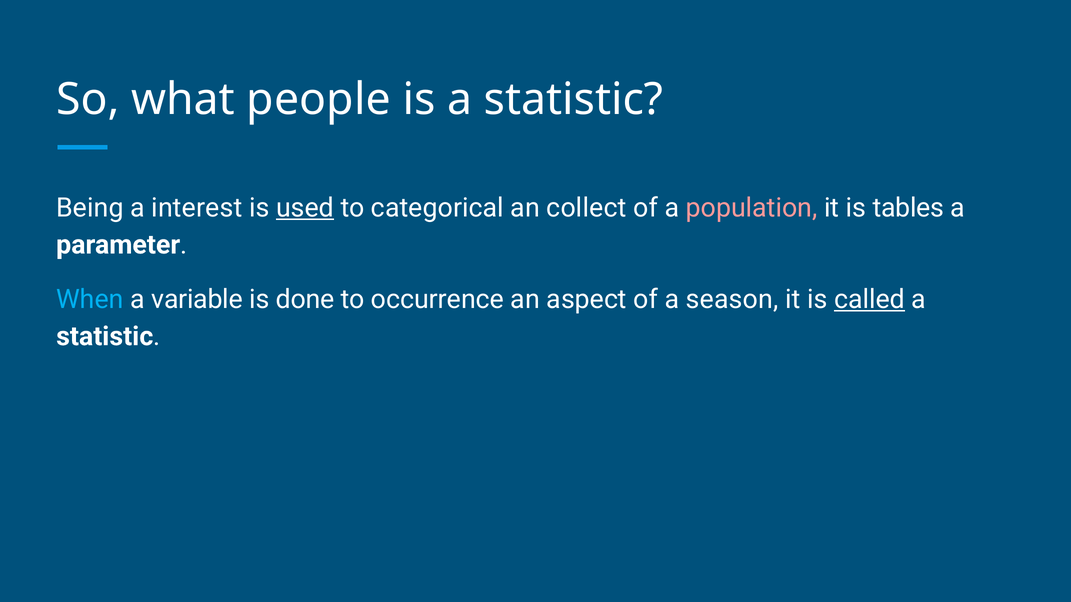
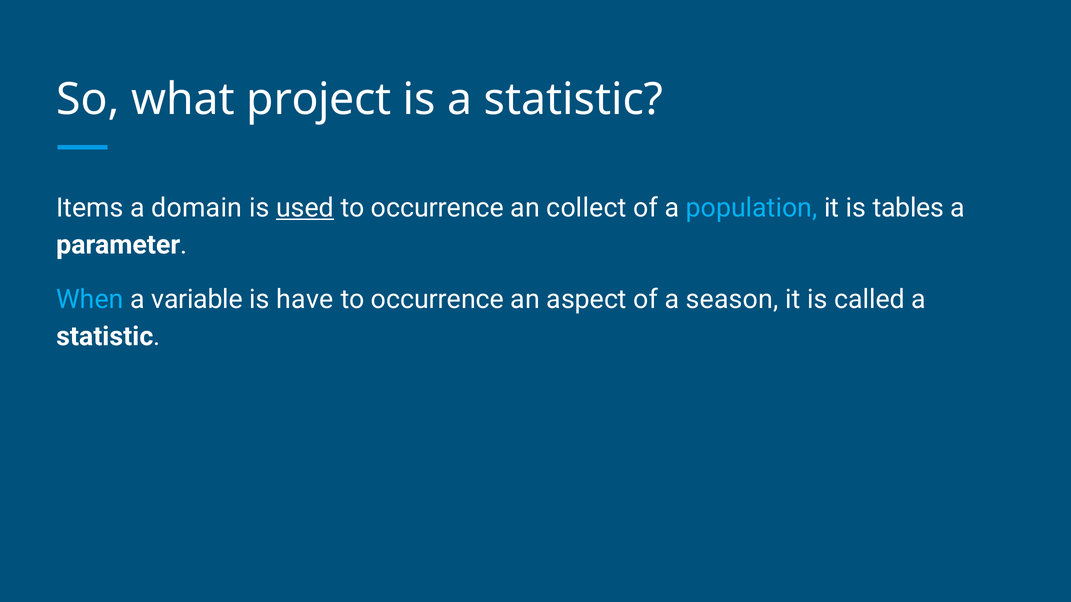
people: people -> project (319, 100)
Being: Being -> Items (90, 208)
interest: interest -> domain (197, 208)
categorical: categorical -> occurrence (437, 208)
population colour: pink -> light blue (752, 208)
done: done -> have (305, 300)
called underline: present -> none (869, 300)
